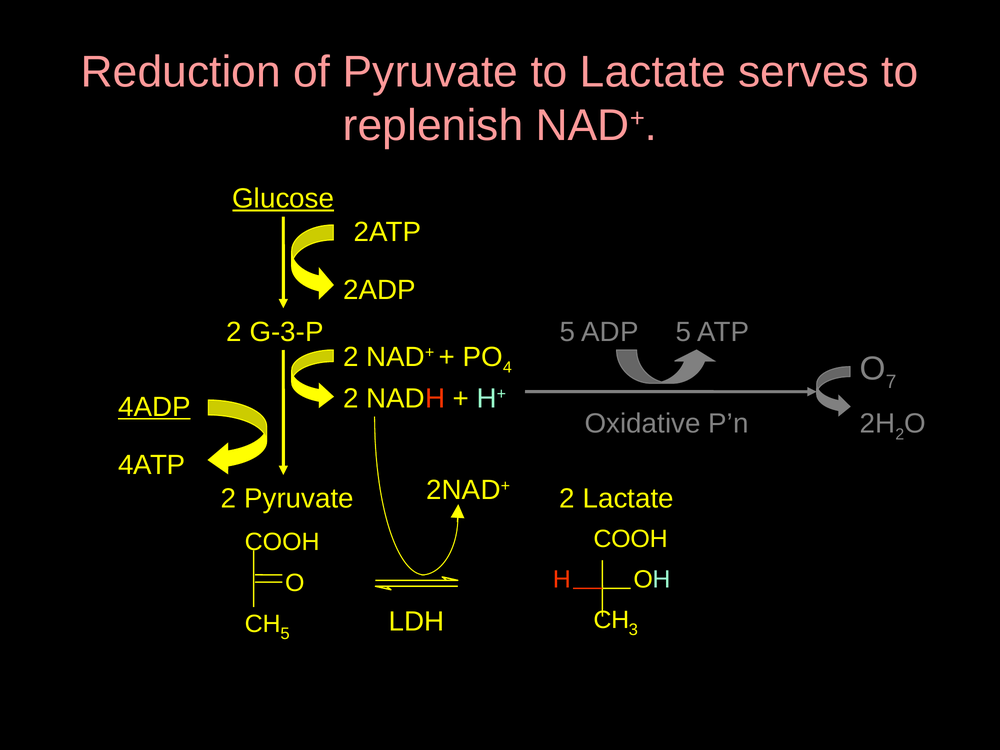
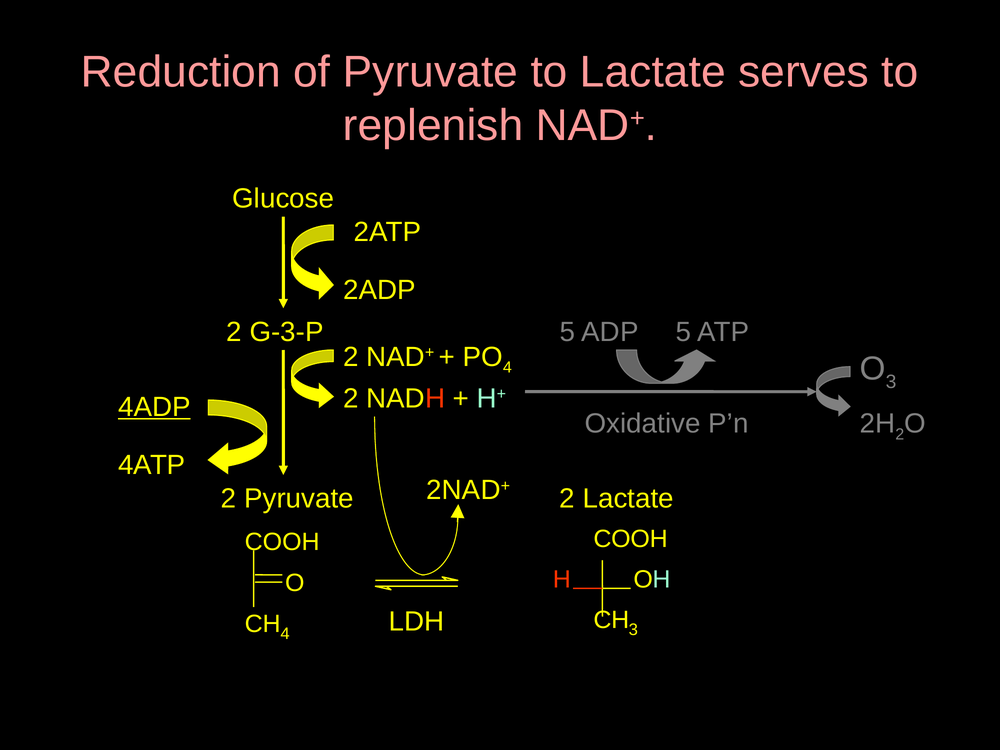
Glucose underline: present -> none (283, 199)
O 7: 7 -> 3 (891, 382)
5: 5 -> 4 (285, 634)
